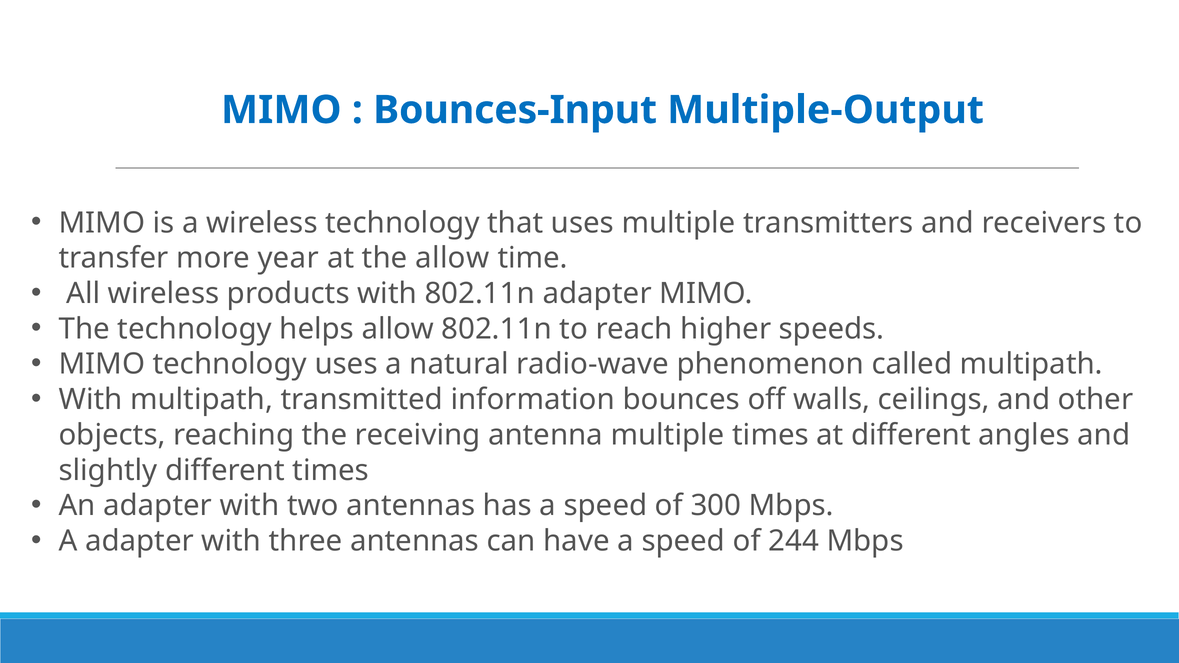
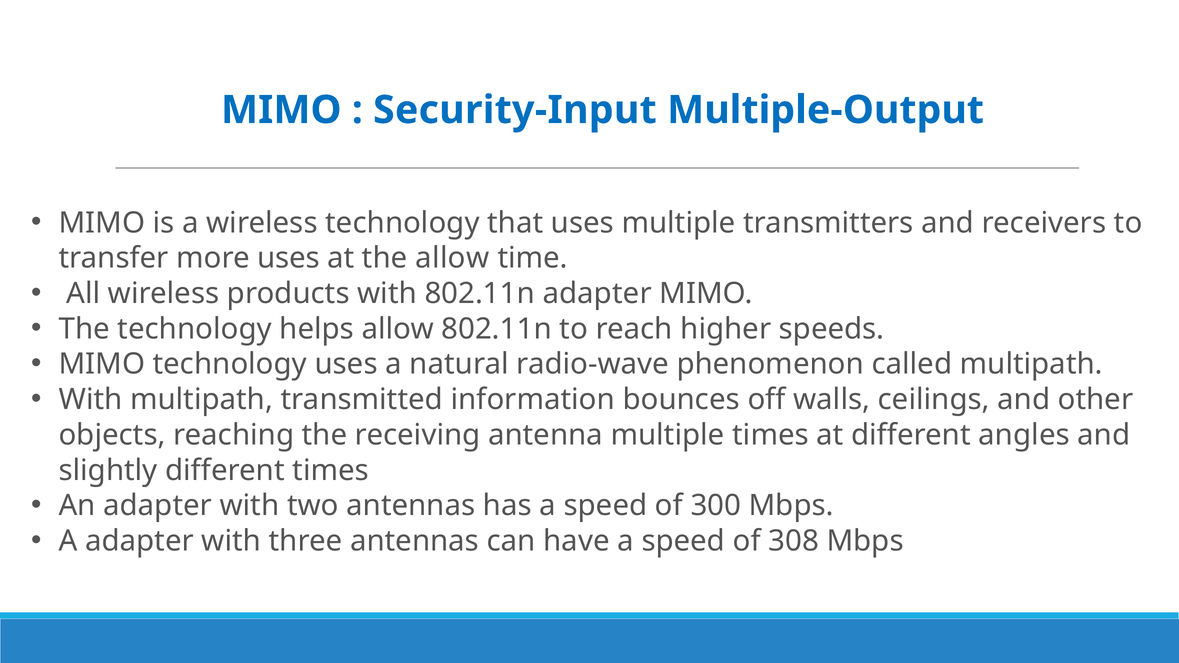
Bounces-Input: Bounces-Input -> Security-Input (515, 110)
more year: year -> uses (289, 258)
244: 244 -> 308 (794, 541)
